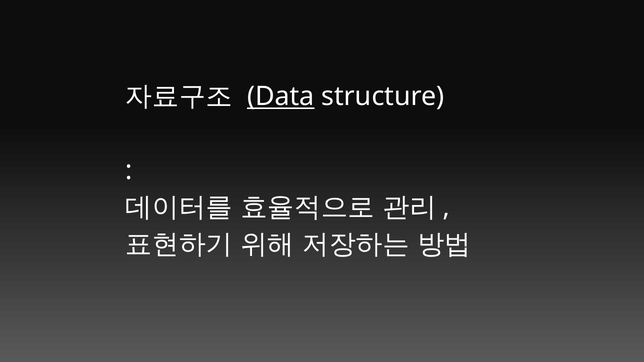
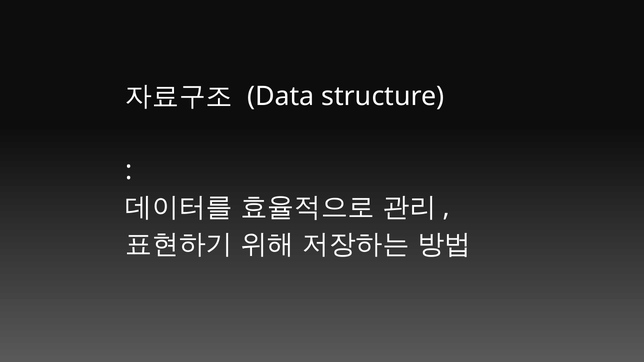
Data underline: present -> none (281, 97)
